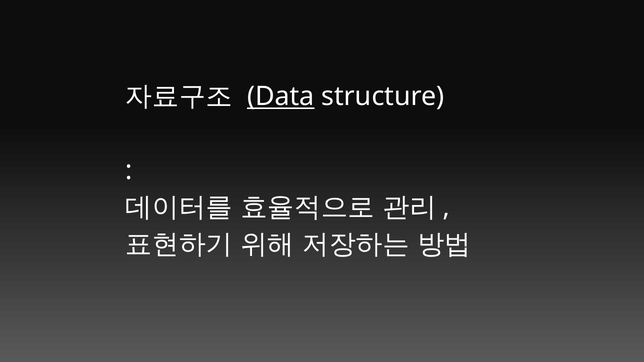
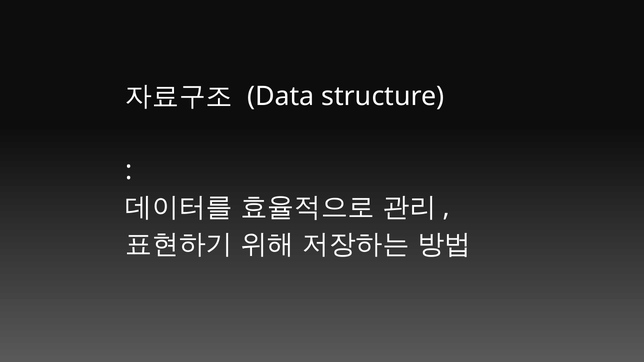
Data underline: present -> none (281, 97)
